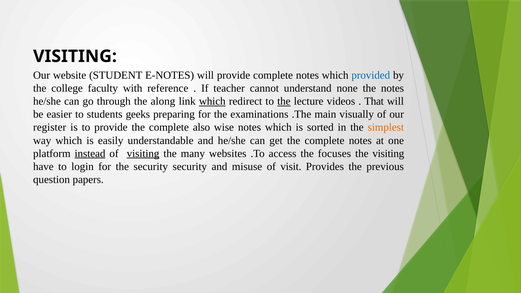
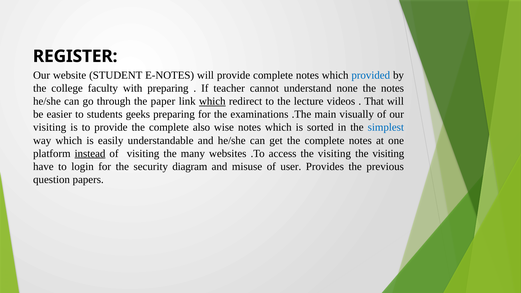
VISITING: VISITING -> REGISTER (75, 56)
with reference: reference -> preparing (168, 88)
along: along -> paper (163, 101)
the underline: present -> none (284, 101)
register: register -> visiting (50, 127)
simplest colour: orange -> blue (386, 127)
visiting underline: present -> none (143, 153)
access the focuses: focuses -> visiting (334, 153)
security security: security -> diagram (190, 167)
visit: visit -> user (291, 167)
